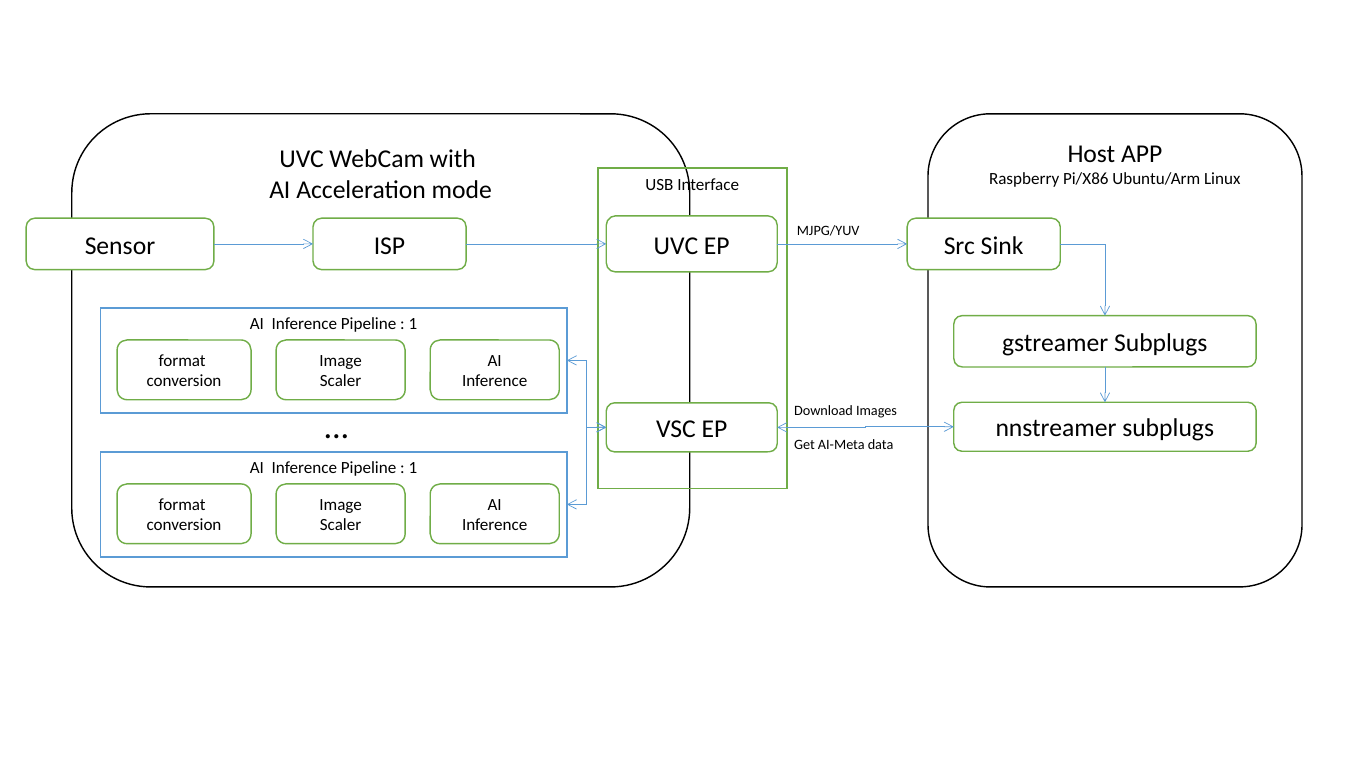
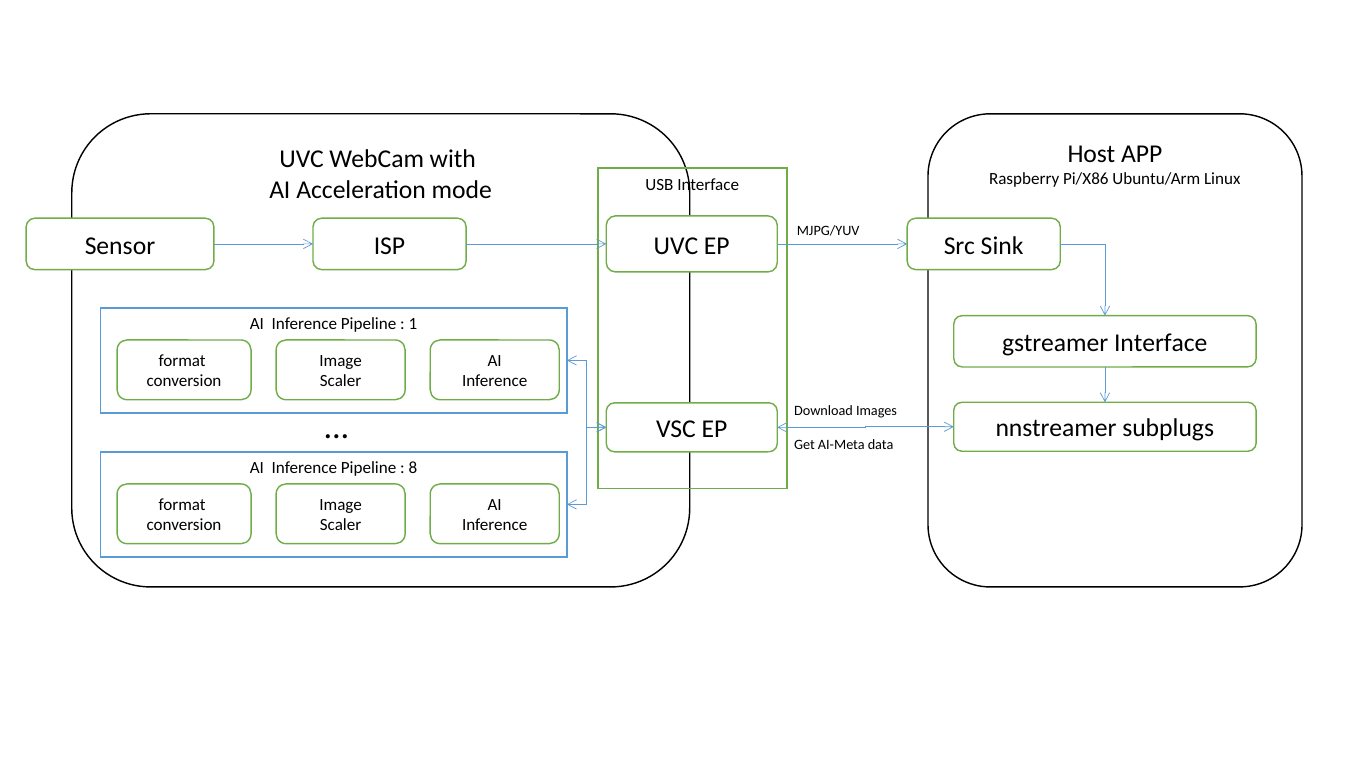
gstreamer Subplugs: Subplugs -> Interface (1161, 343)
1: 1 -> 8 (413, 469)
